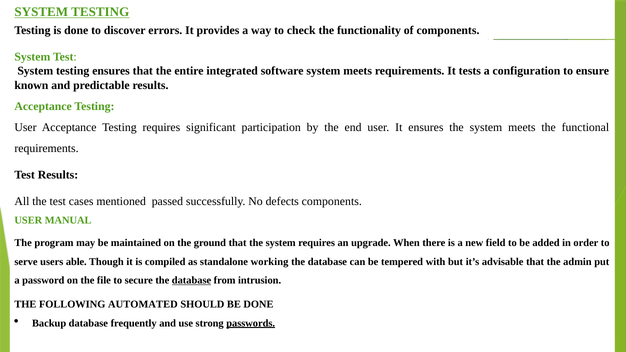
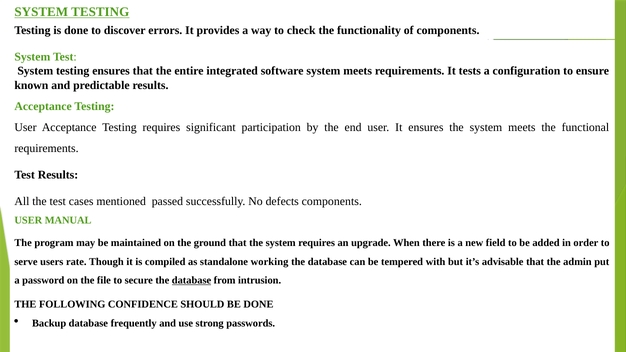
able: able -> rate (76, 262)
AUTOMATED: AUTOMATED -> CONFIDENCE (143, 304)
passwords underline: present -> none (251, 323)
